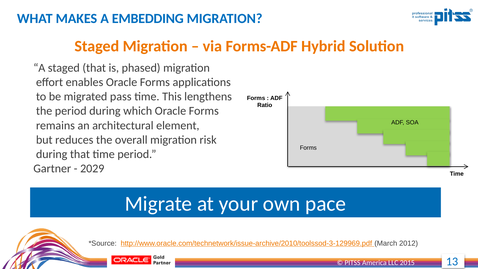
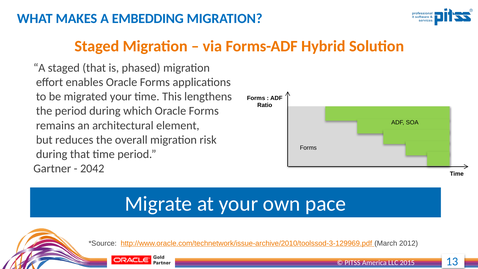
migrated pass: pass -> your (121, 97)
2029: 2029 -> 2042 (92, 168)
